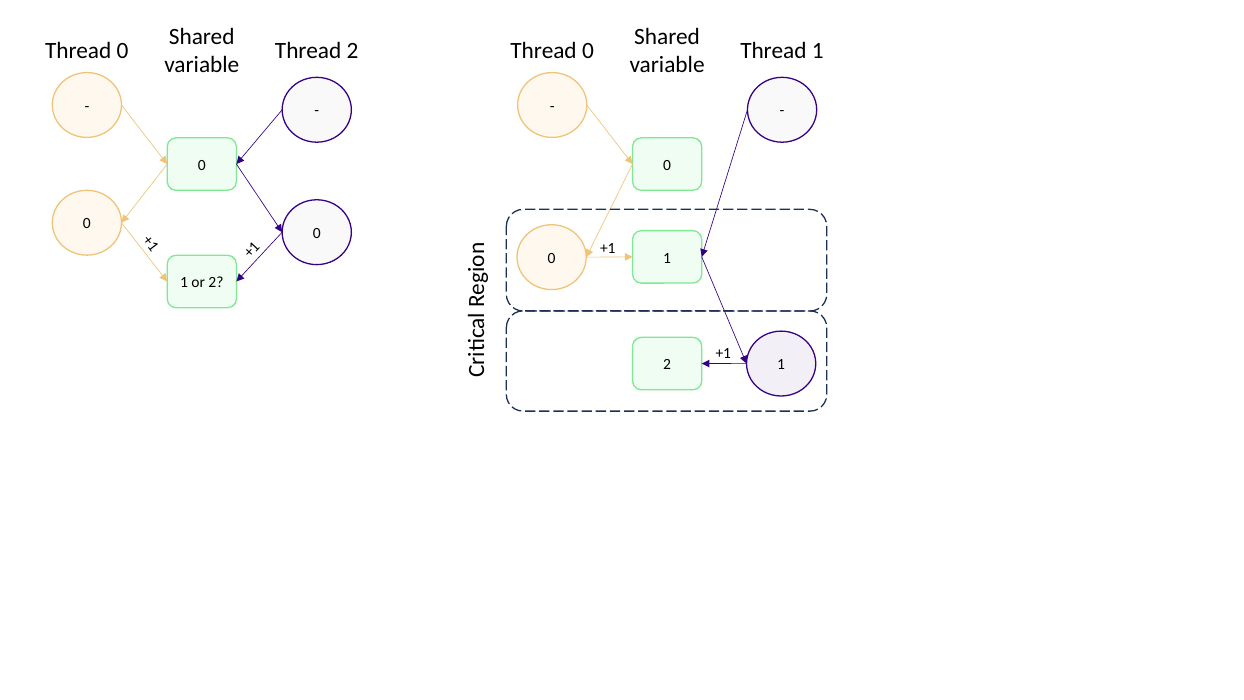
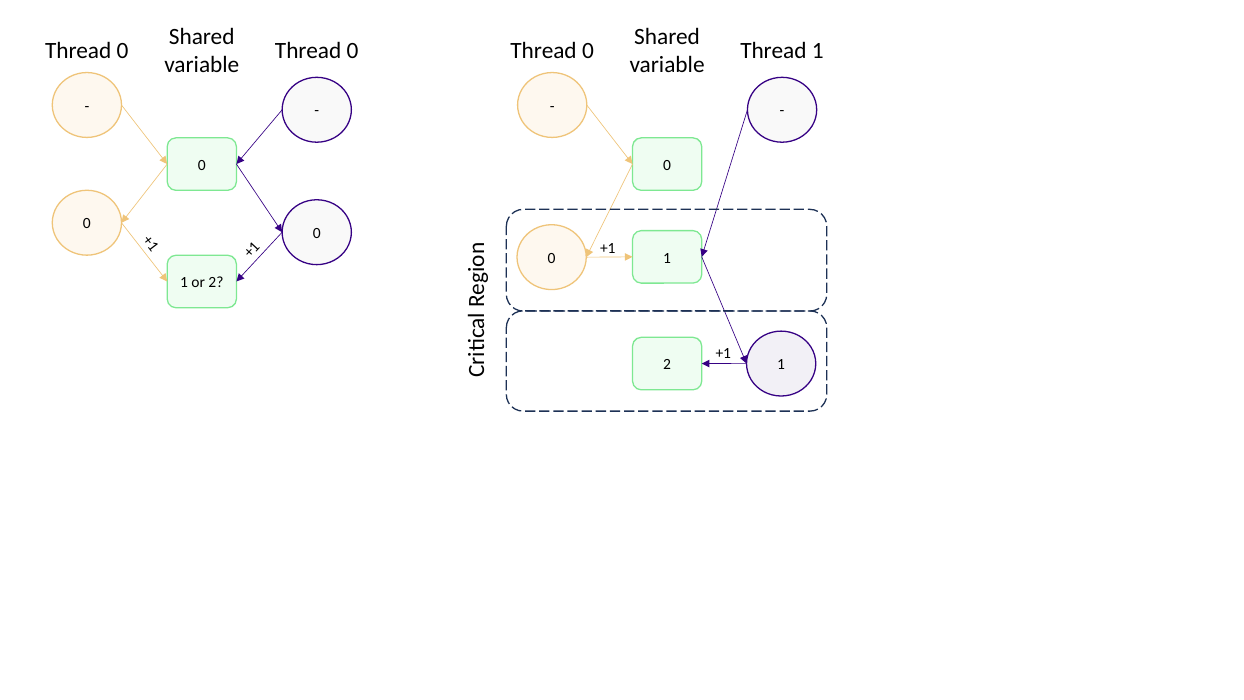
0 Thread 2: 2 -> 0 (352, 51)
